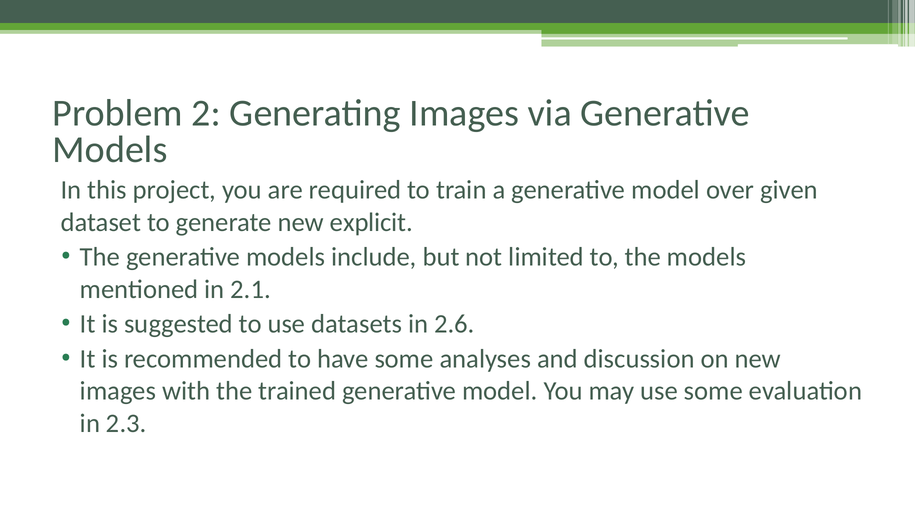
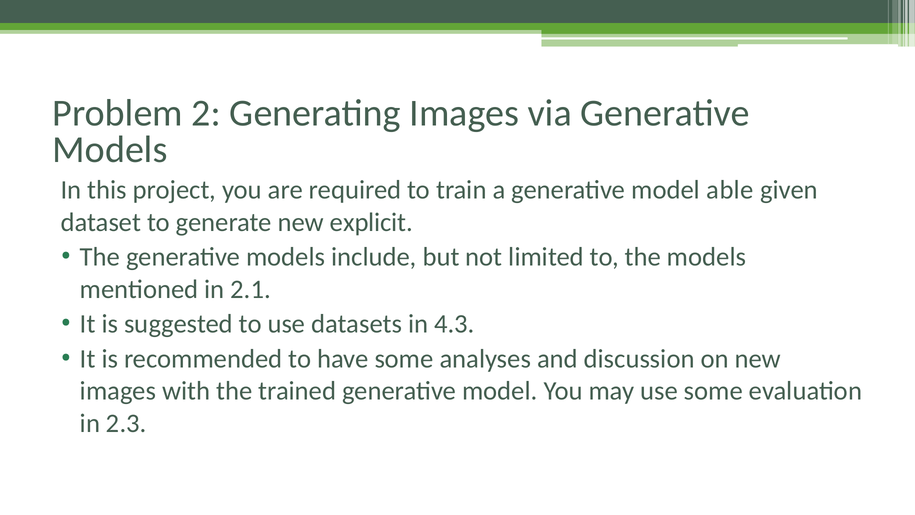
over: over -> able (730, 190)
2.6: 2.6 -> 4.3 (454, 324)
